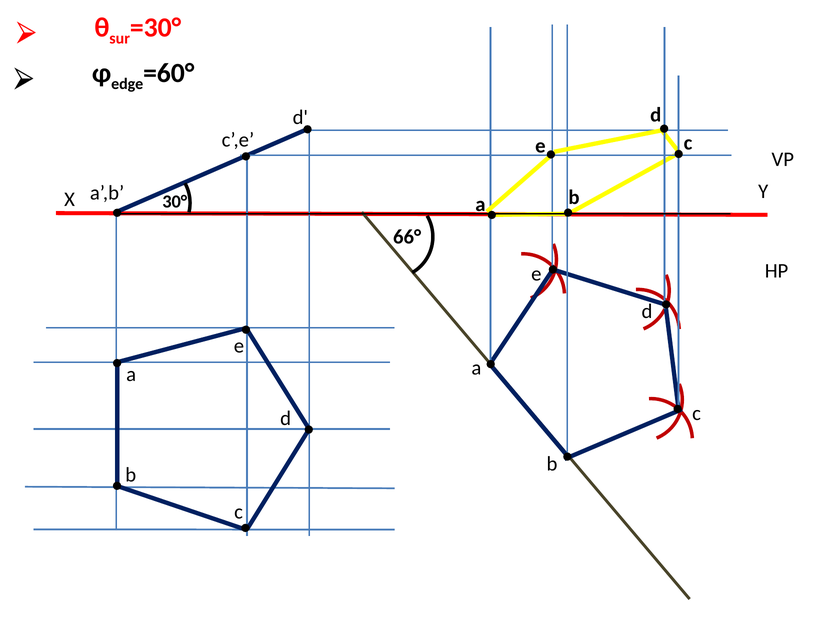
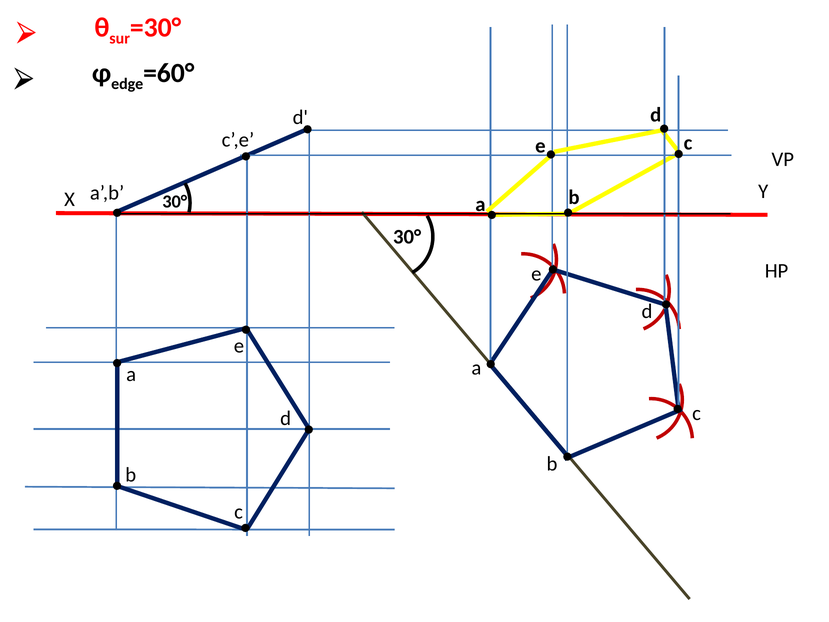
66°: 66° -> 30° (407, 237)
